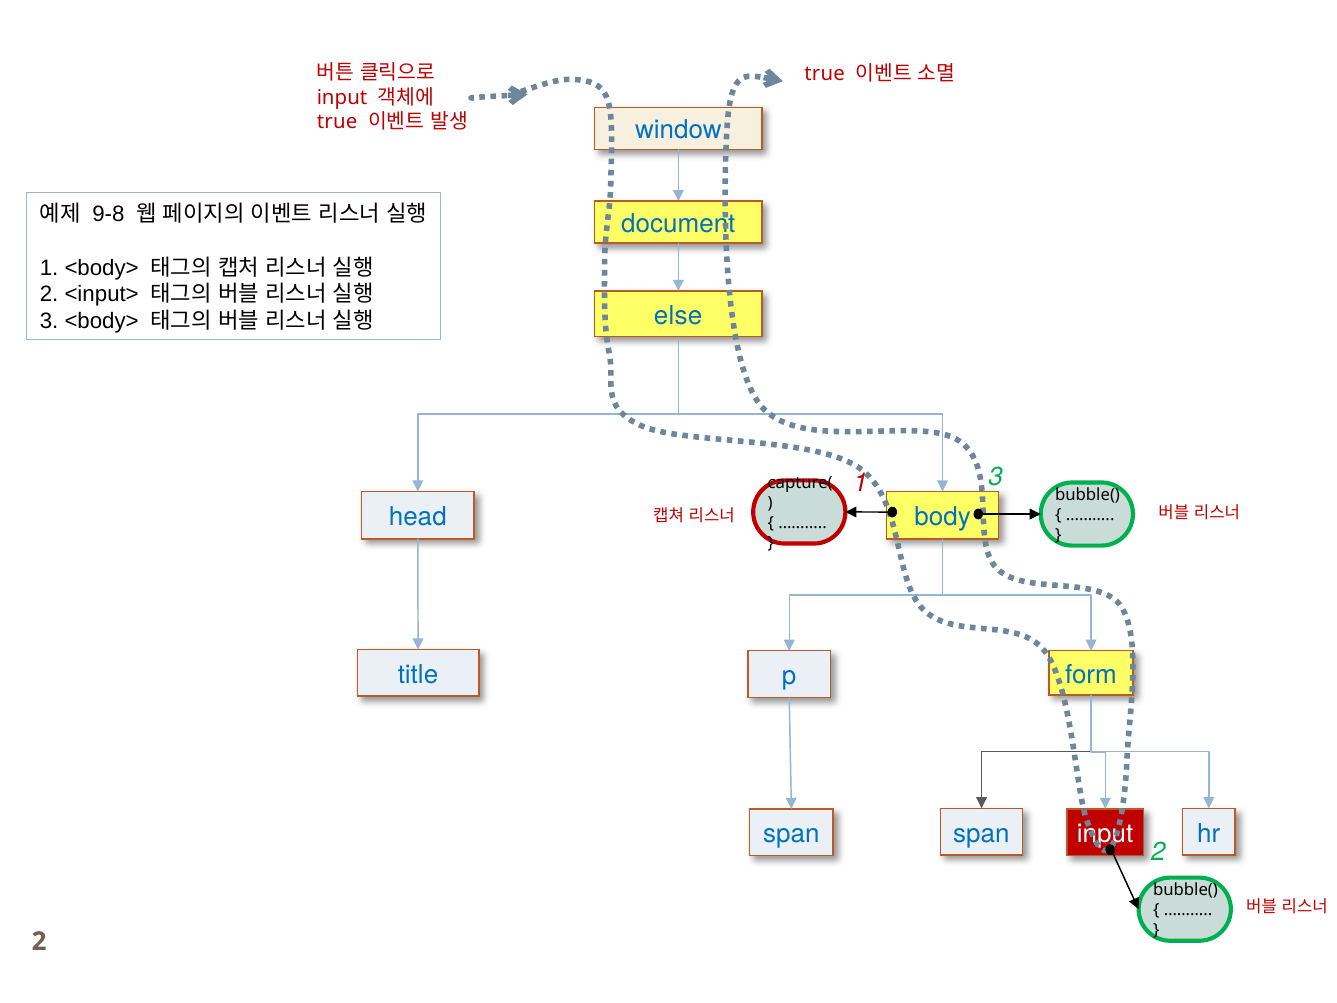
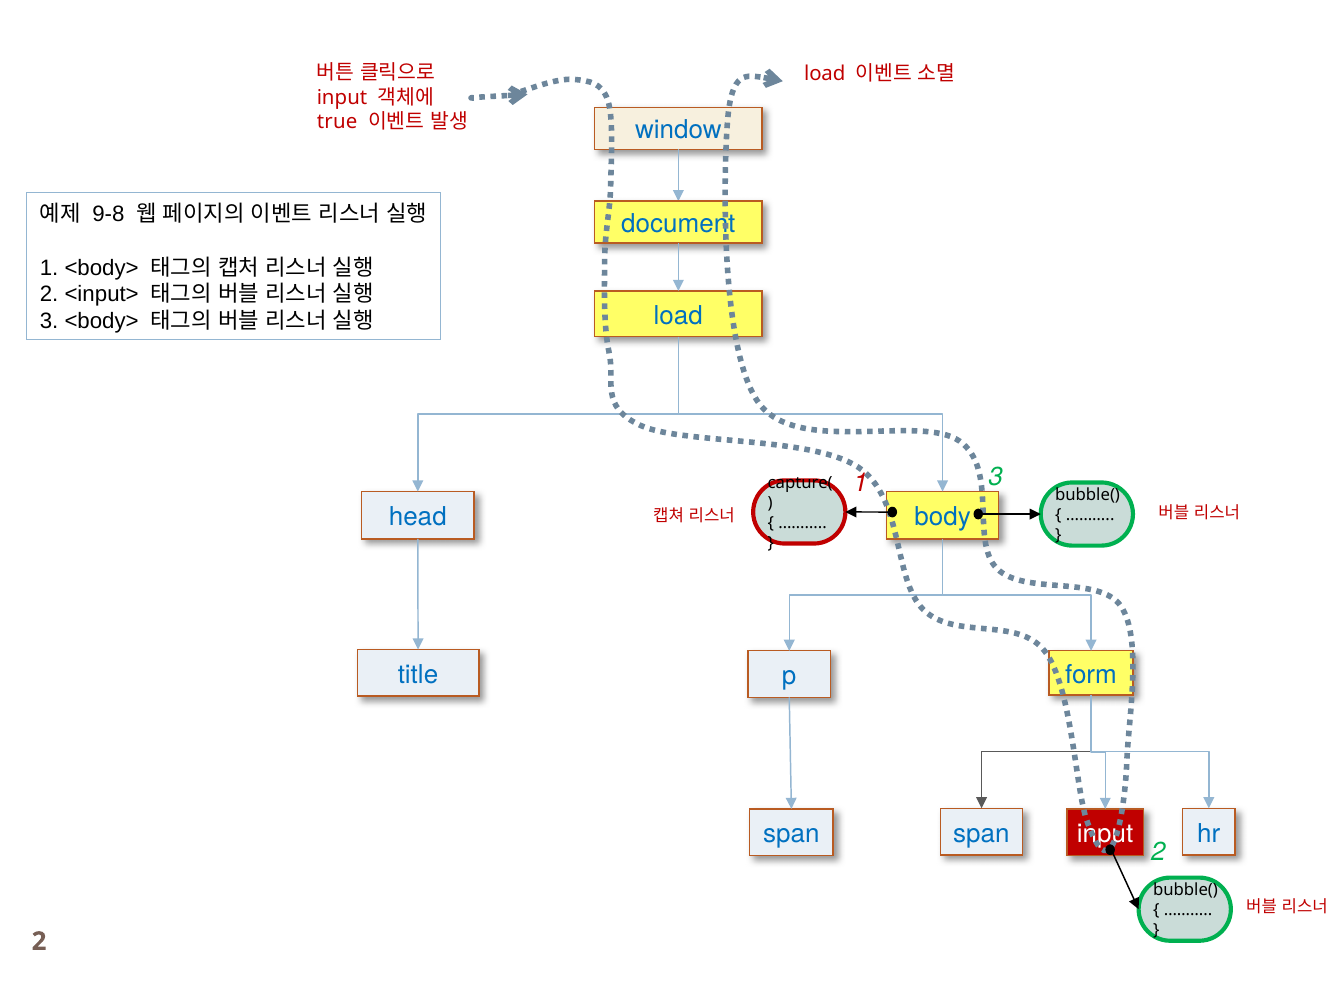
true: true -> load (825, 74)
else: else -> load (678, 316)
